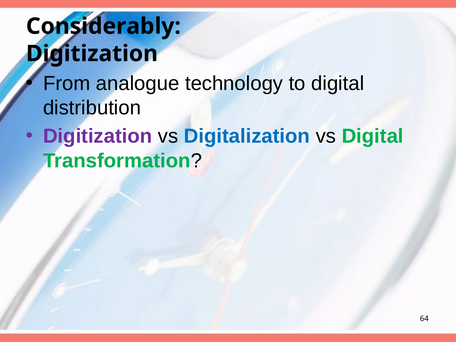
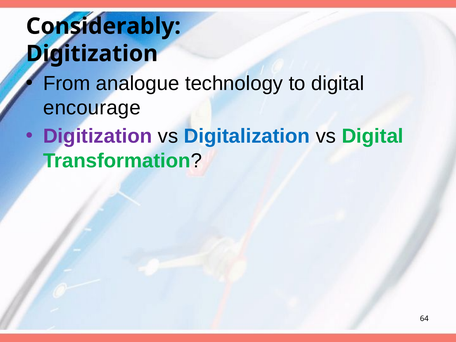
distribution: distribution -> encourage (92, 108)
